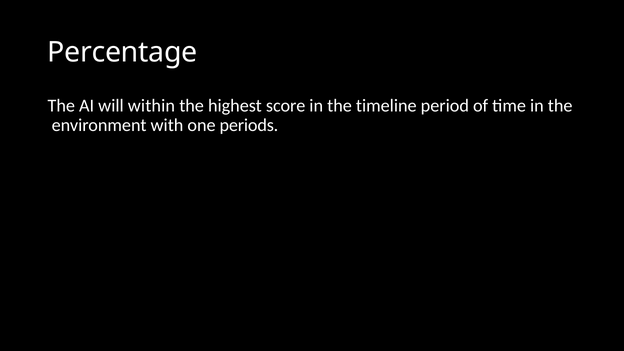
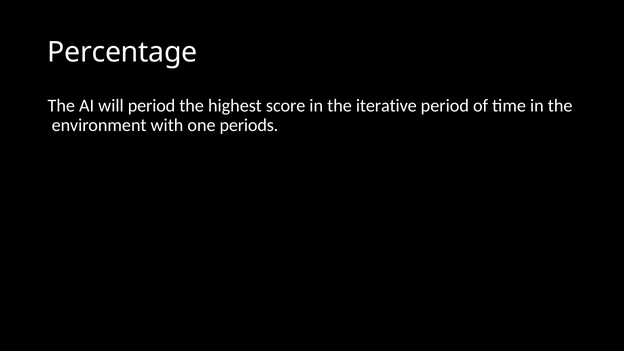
will within: within -> period (152, 106)
timeline: timeline -> iterative (386, 106)
